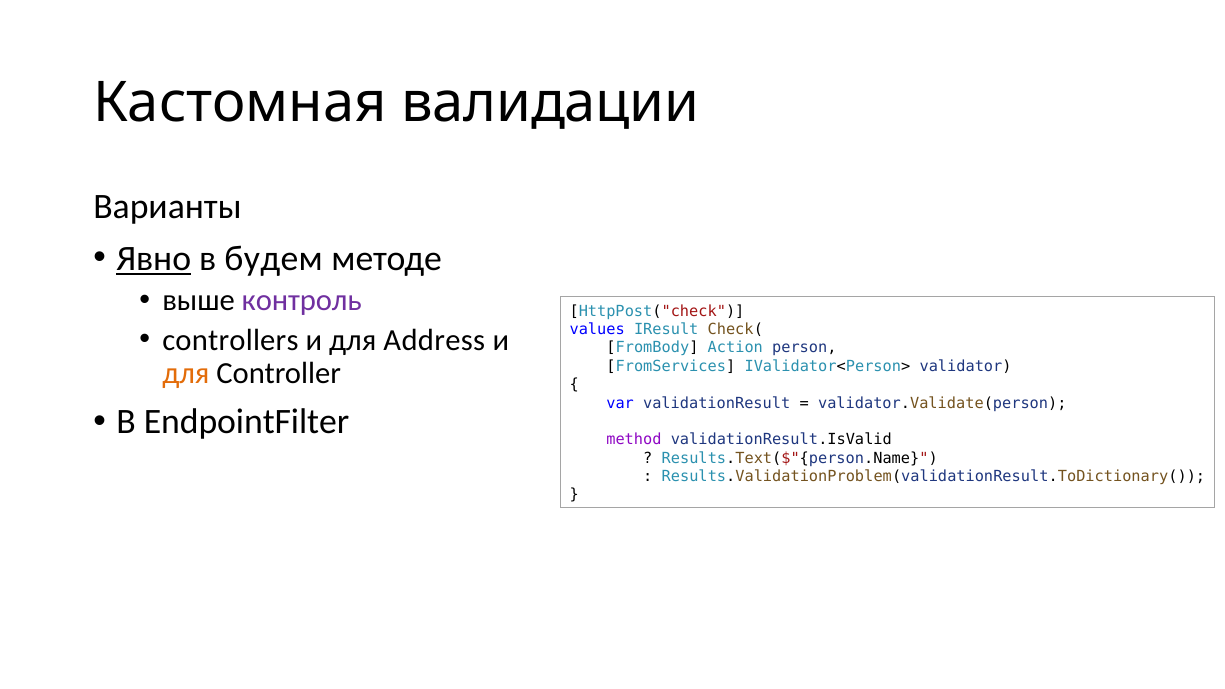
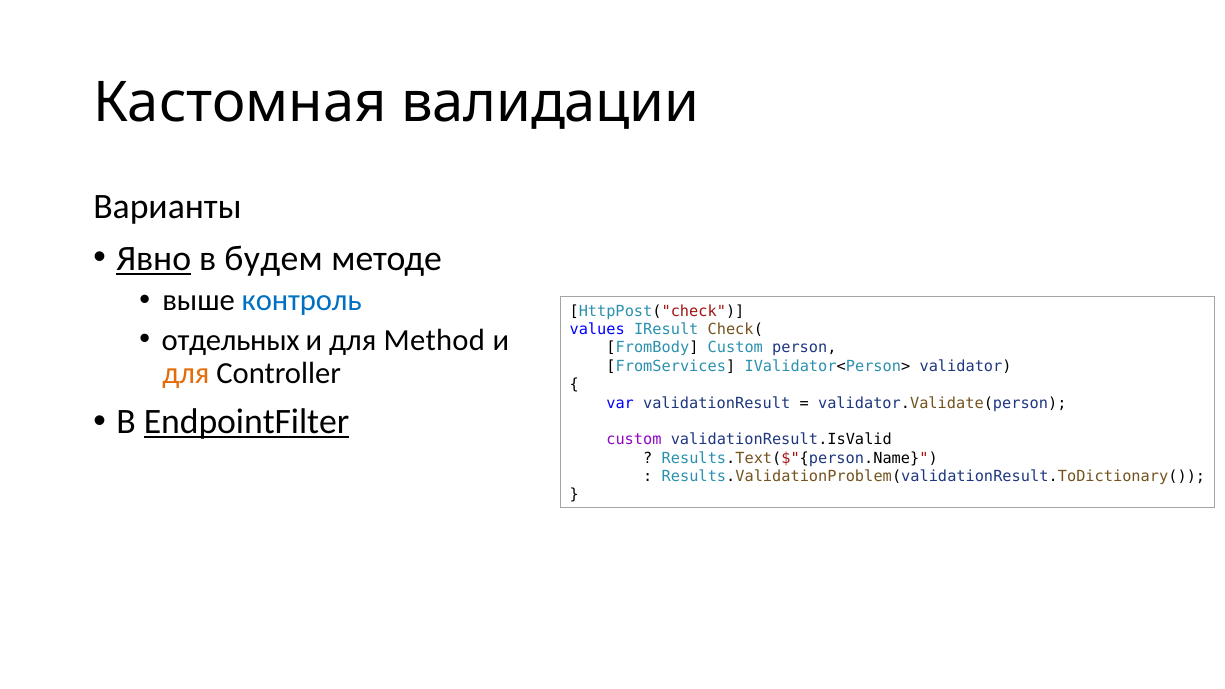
контроль colour: purple -> blue (302, 301)
controllers: controllers -> отдельных (231, 340)
Address: Address -> Method (434, 340)
FromBody Action: Action -> Custom (735, 348)
EndpointFilter underline: none -> present (246, 422)
method: method -> custom (634, 440)
